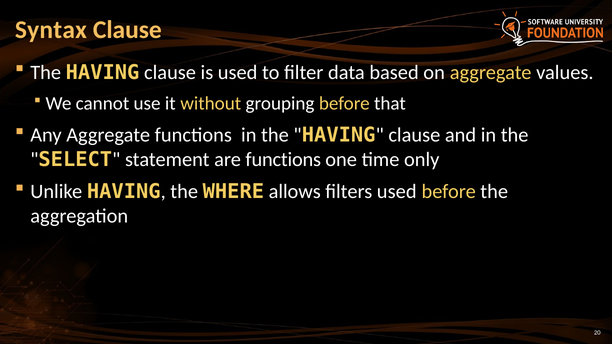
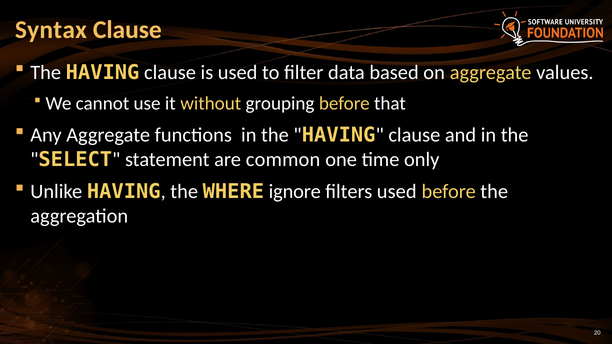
are functions: functions -> common (283, 160)
allows: allows -> ignore (295, 192)
